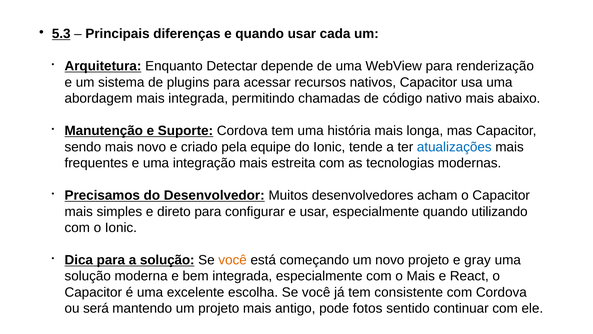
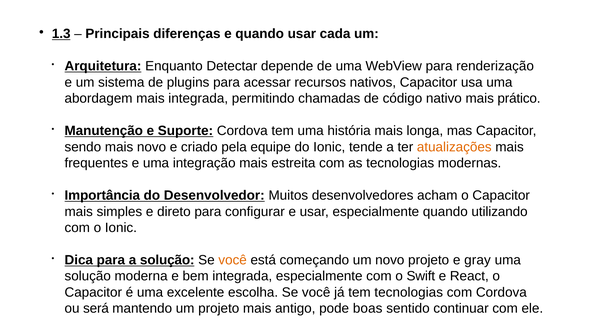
5.3: 5.3 -> 1.3 (61, 34)
abaixo: abaixo -> prático (519, 98)
atualizações colour: blue -> orange (454, 147)
Precisamos: Precisamos -> Importância (102, 195)
o Mais: Mais -> Swift (421, 276)
tem consistente: consistente -> tecnologias (409, 292)
fotos: fotos -> boas (368, 308)
